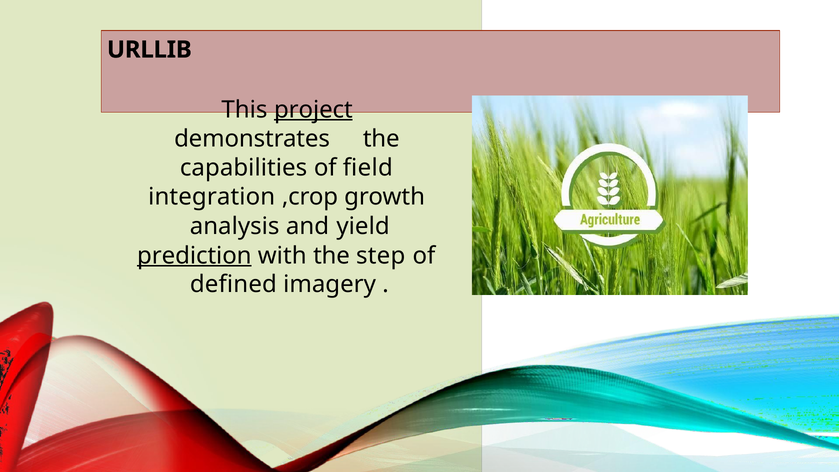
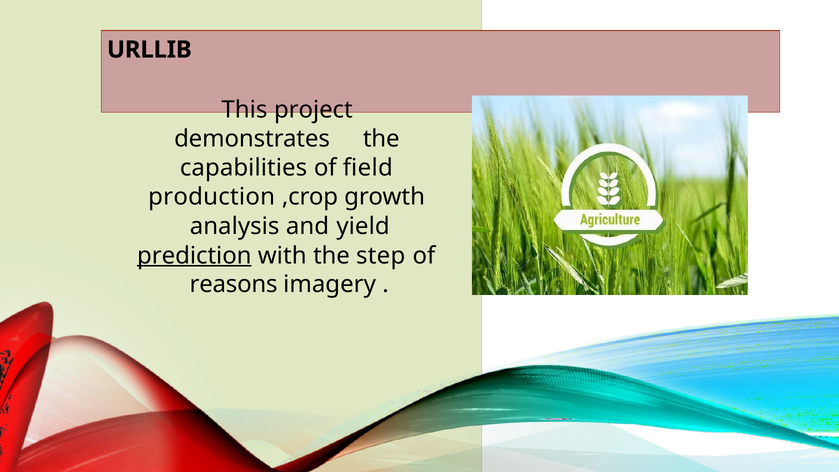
project underline: present -> none (313, 110)
integration: integration -> production (212, 197)
defined: defined -> reasons (234, 284)
